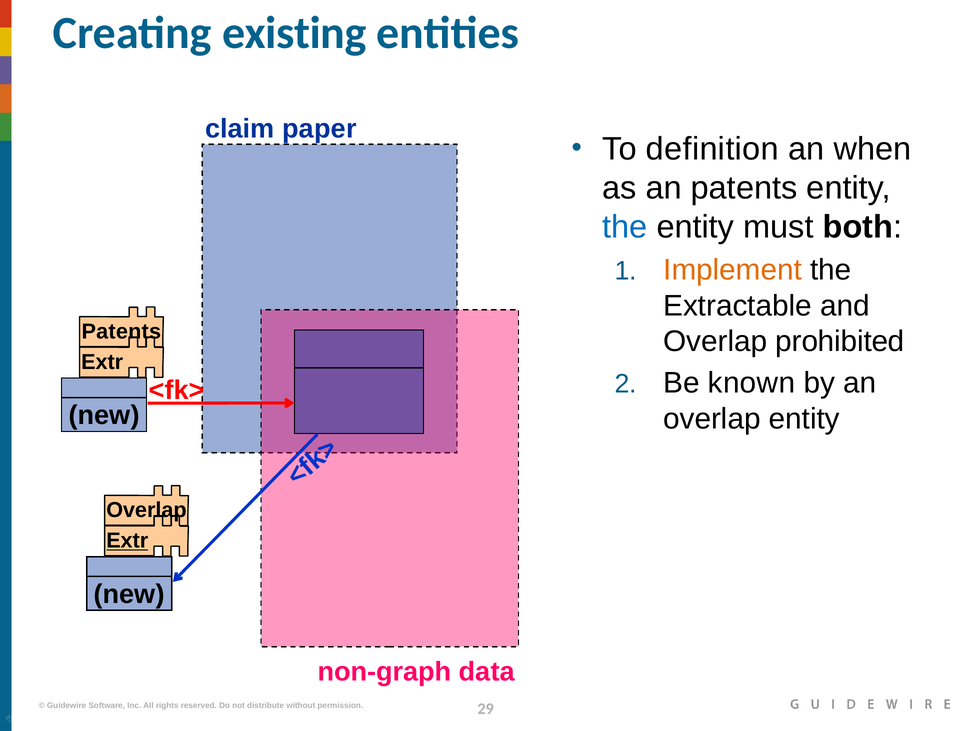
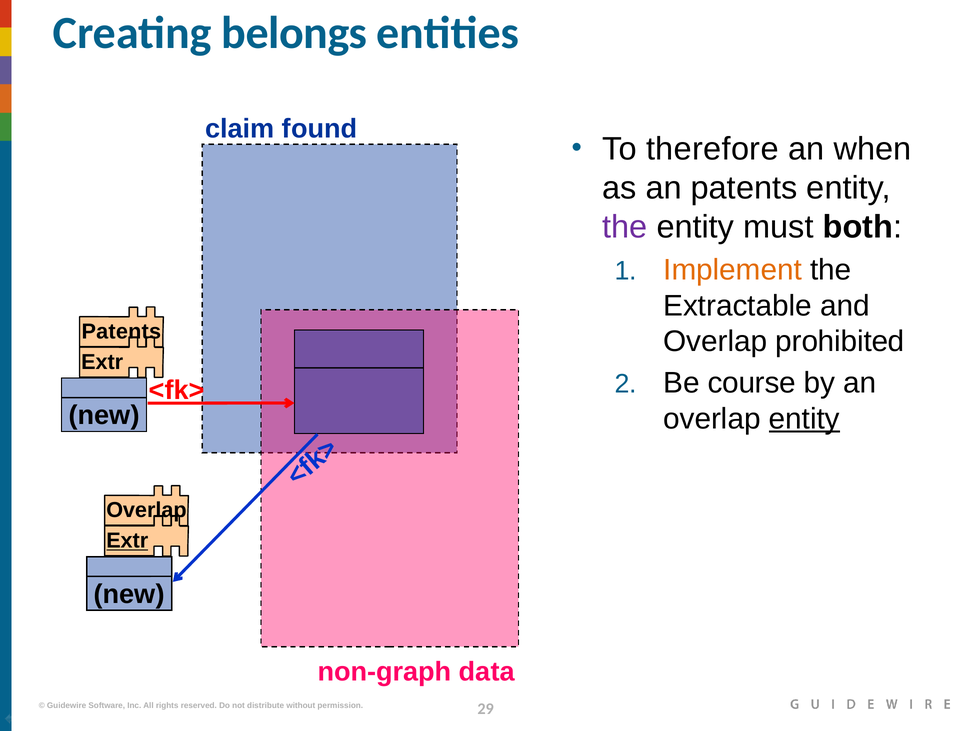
existing: existing -> belongs (294, 33)
paper: paper -> found (320, 129)
definition: definition -> therefore (712, 149)
the colour: blue -> purple (625, 227)
known: known -> course (752, 383)
entity underline: none -> present (804, 419)
